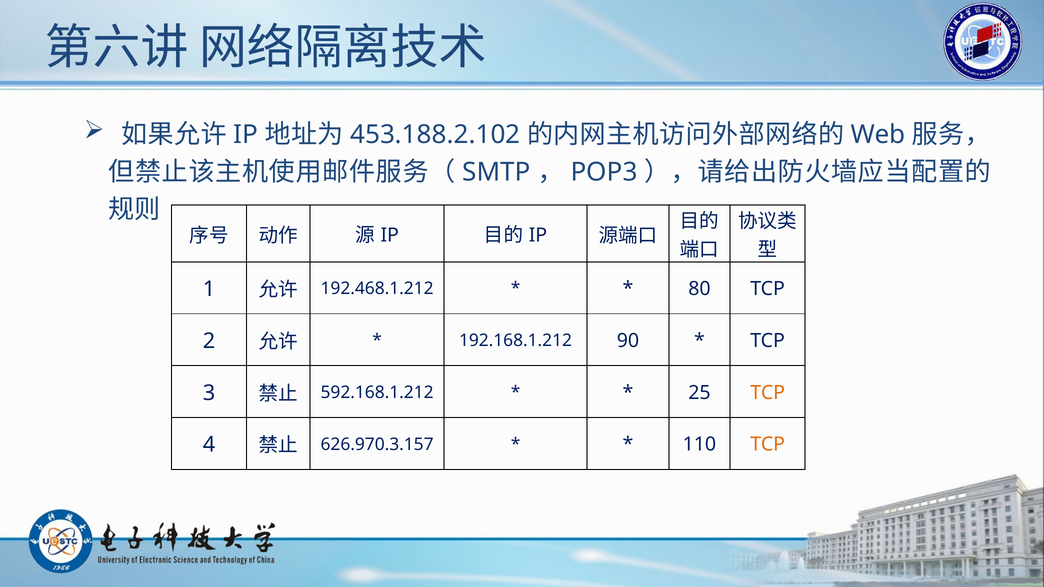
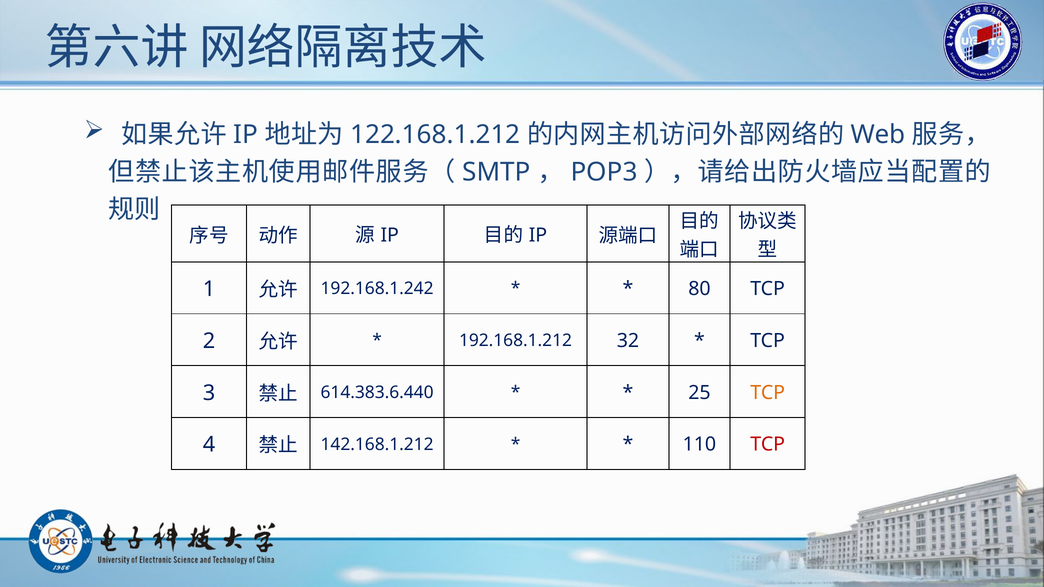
453.188.2.102: 453.188.2.102 -> 122.168.1.212 (435, 134)
192.468.1.212: 192.468.1.212 -> 192.168.1.242 (377, 289)
90: 90 -> 32 (628, 341)
592.168.1.212: 592.168.1.212 -> 614.383.6.440 (377, 393)
626.970.3.157: 626.970.3.157 -> 142.168.1.212 (377, 445)
TCP colour: orange -> red (768, 445)
